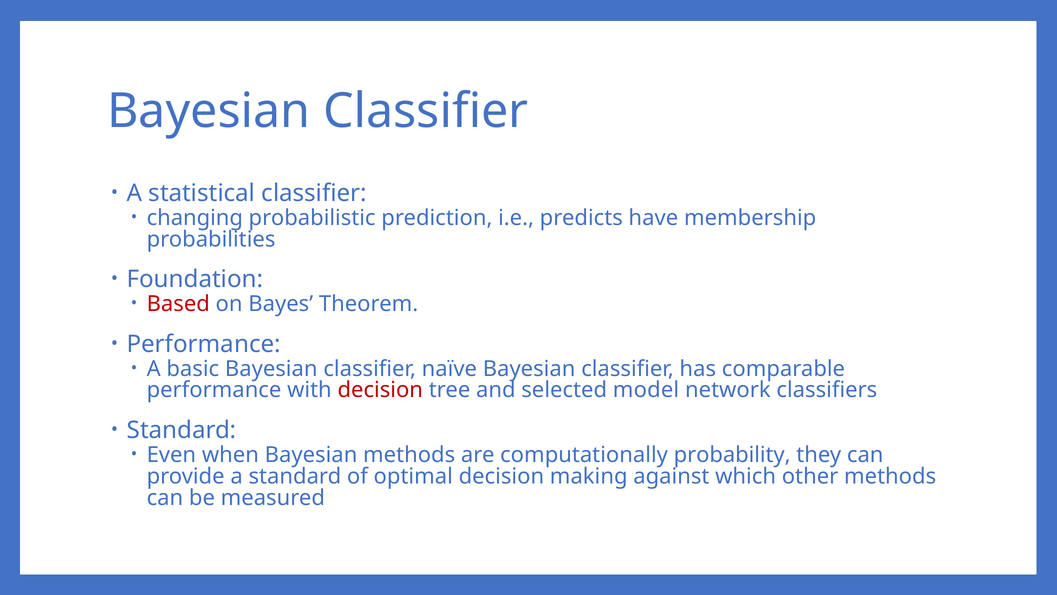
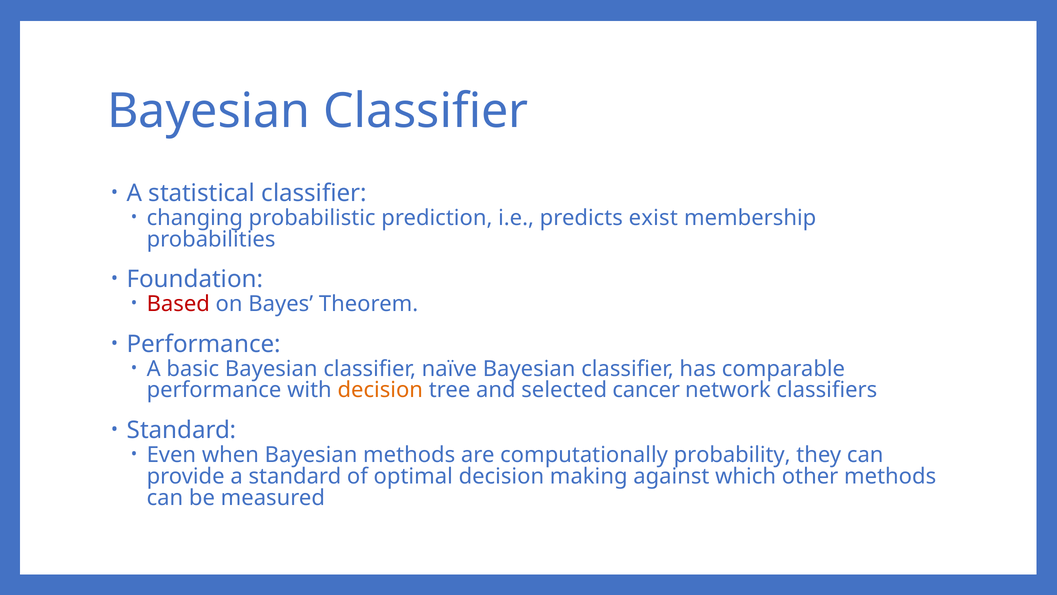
have: have -> exist (653, 218)
decision colour: red -> orange (380, 390)
model: model -> cancer (646, 390)
